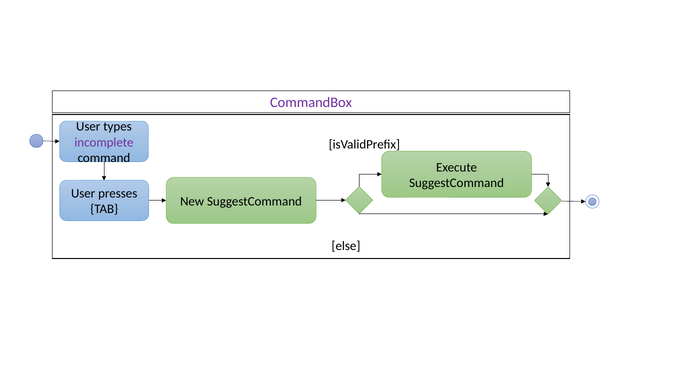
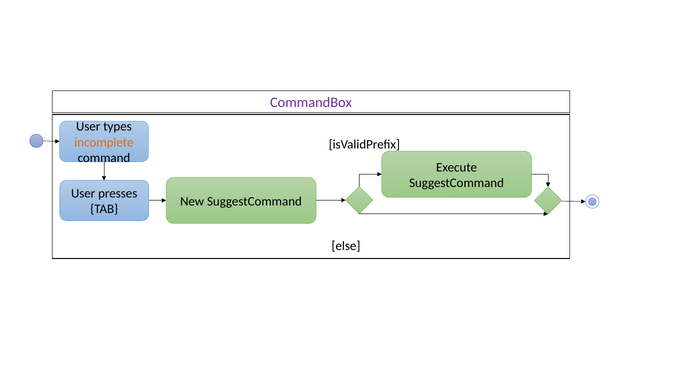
incomplete colour: purple -> orange (104, 142)
